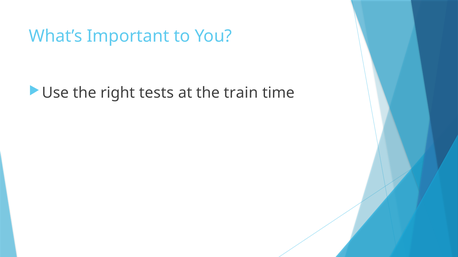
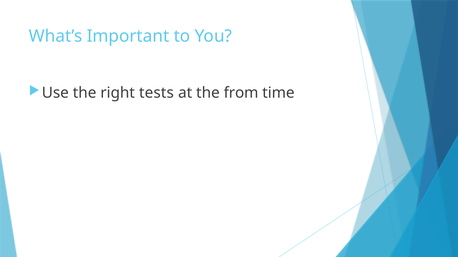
train: train -> from (241, 93)
